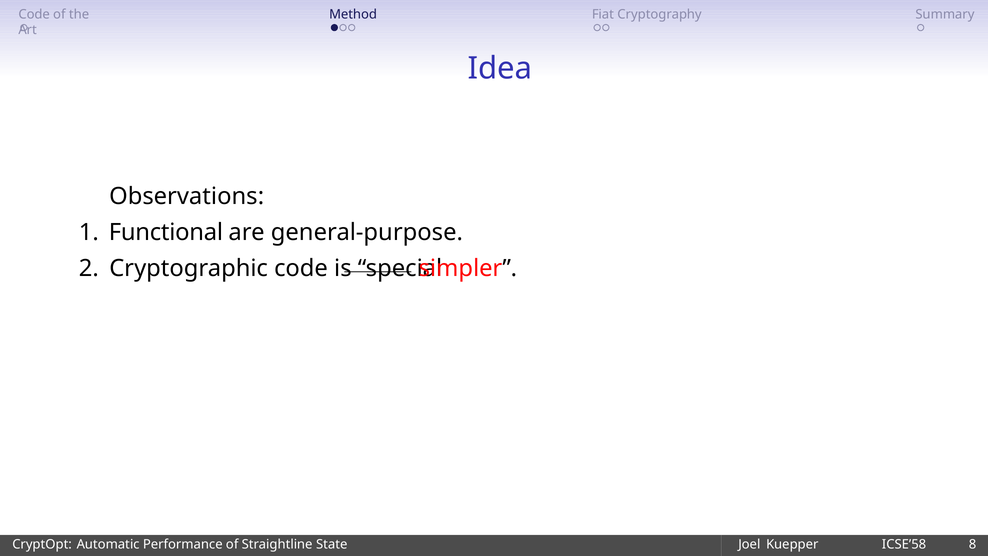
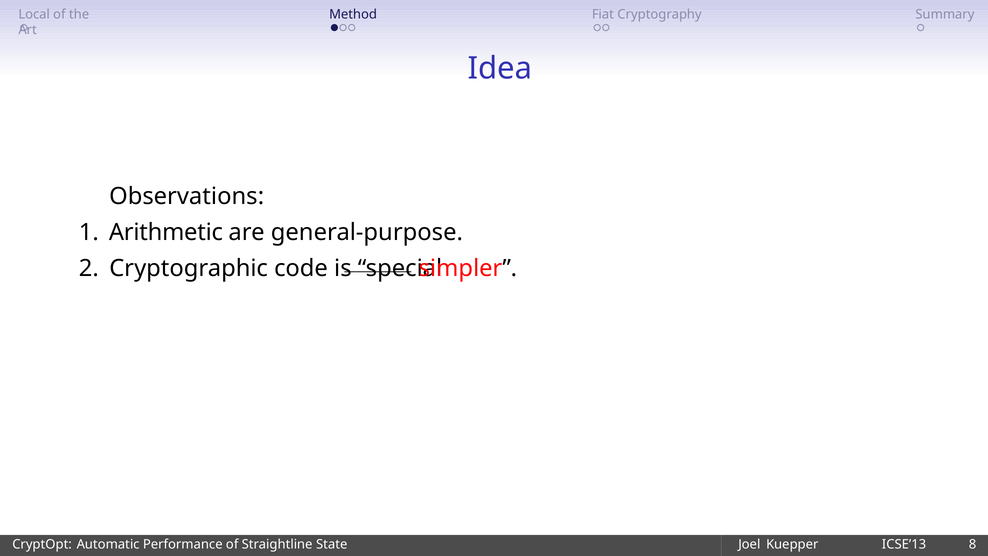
Code: Code -> Local (34, 14)
Functional: Functional -> Arithmetic (166, 232)
ICSE’58: ICSE’58 -> ICSE’13 (904, 544)
